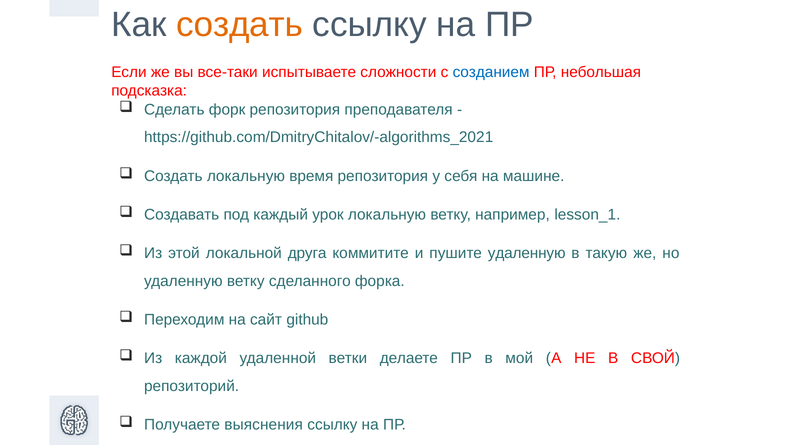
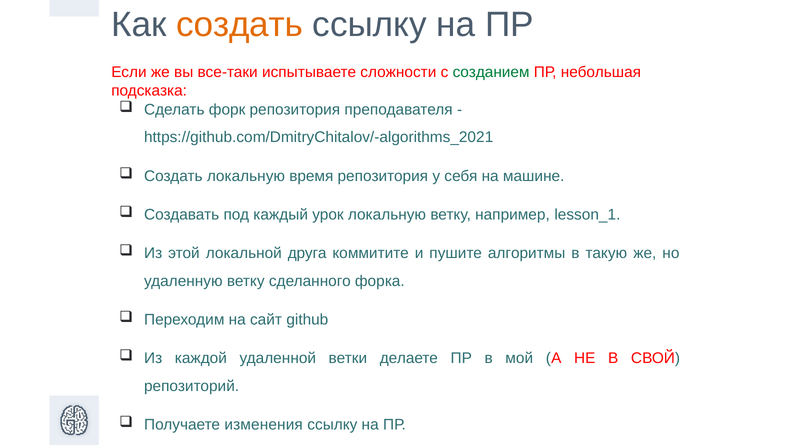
созданием colour: blue -> green (491, 72)
пушите удаленную: удаленную -> алгоритмы (527, 253)
выяснения: выяснения -> изменения (264, 425)
